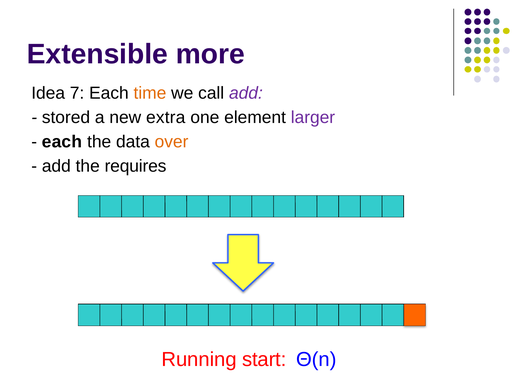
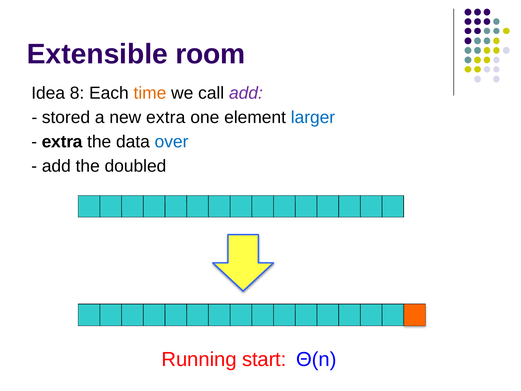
more: more -> room (210, 54)
7: 7 -> 8 (77, 93)
larger colour: purple -> blue (313, 117)
each: each -> extra (62, 142)
over colour: orange -> blue (172, 142)
requires: requires -> doubled (135, 166)
